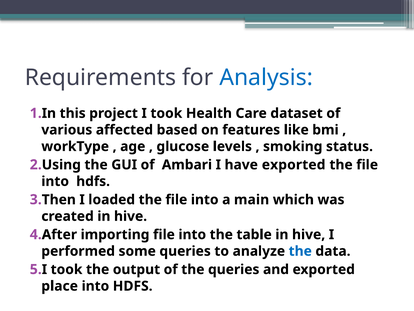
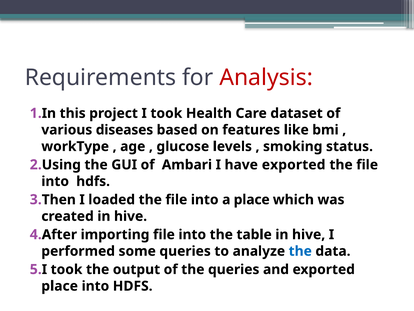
Analysis colour: blue -> red (266, 77)
affected: affected -> diseases (124, 130)
a main: main -> place (252, 199)
